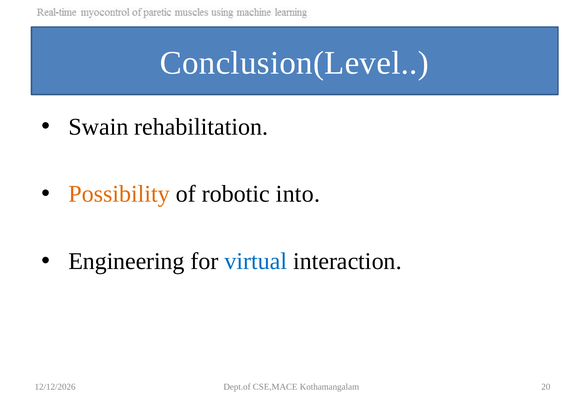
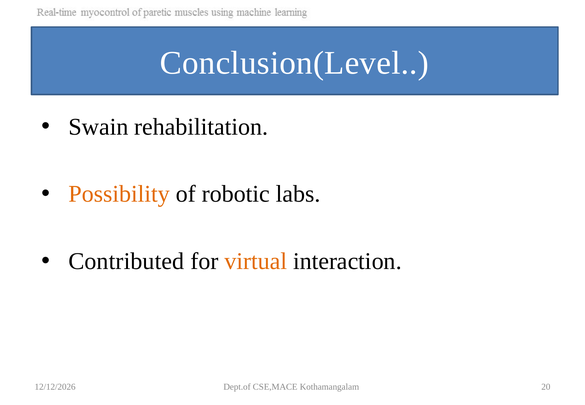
into: into -> labs (298, 194)
Engineering: Engineering -> Contributed (126, 261)
virtual colour: blue -> orange (256, 261)
